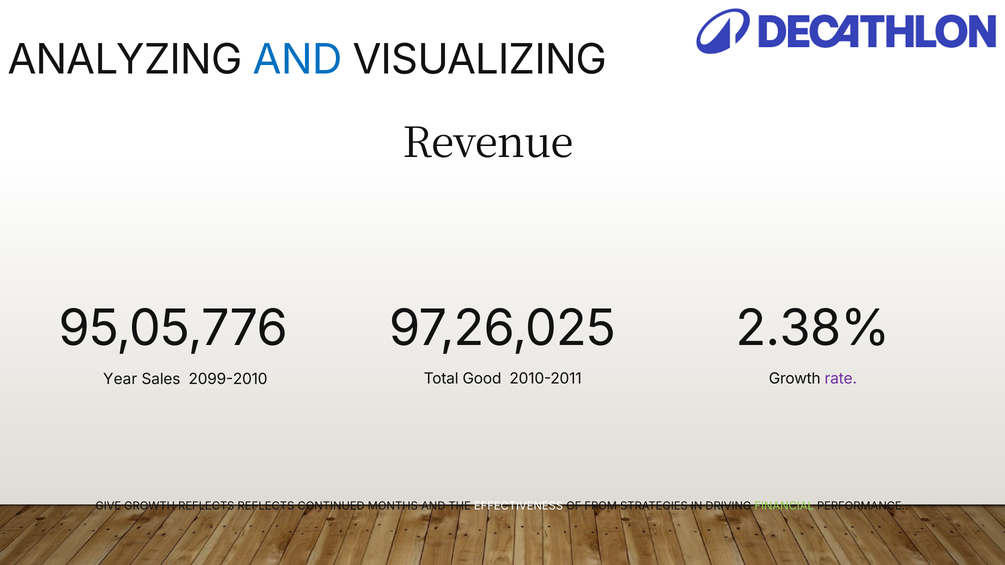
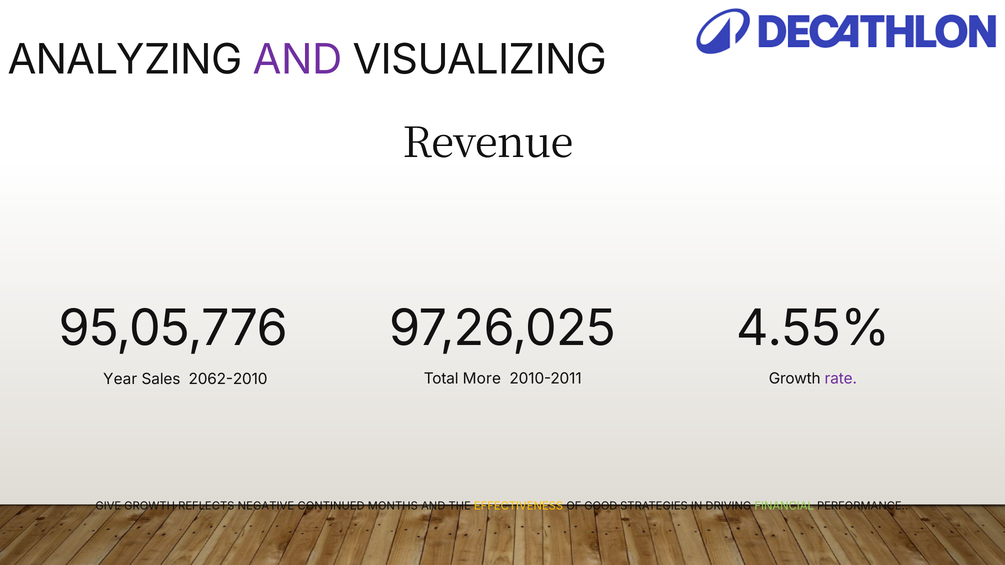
AND colour: blue -> purple (298, 60)
2.38%: 2.38% -> 4.55% (813, 329)
2099-2010: 2099-2010 -> 2062-2010 (228, 379)
Good: Good -> More (482, 379)
REFLECTS REFLECTS: REFLECTS -> NEGATIVE (266, 506)
EFFECTIVENESS colour: white -> yellow (519, 506)
FROM: FROM -> GOOD (601, 506)
